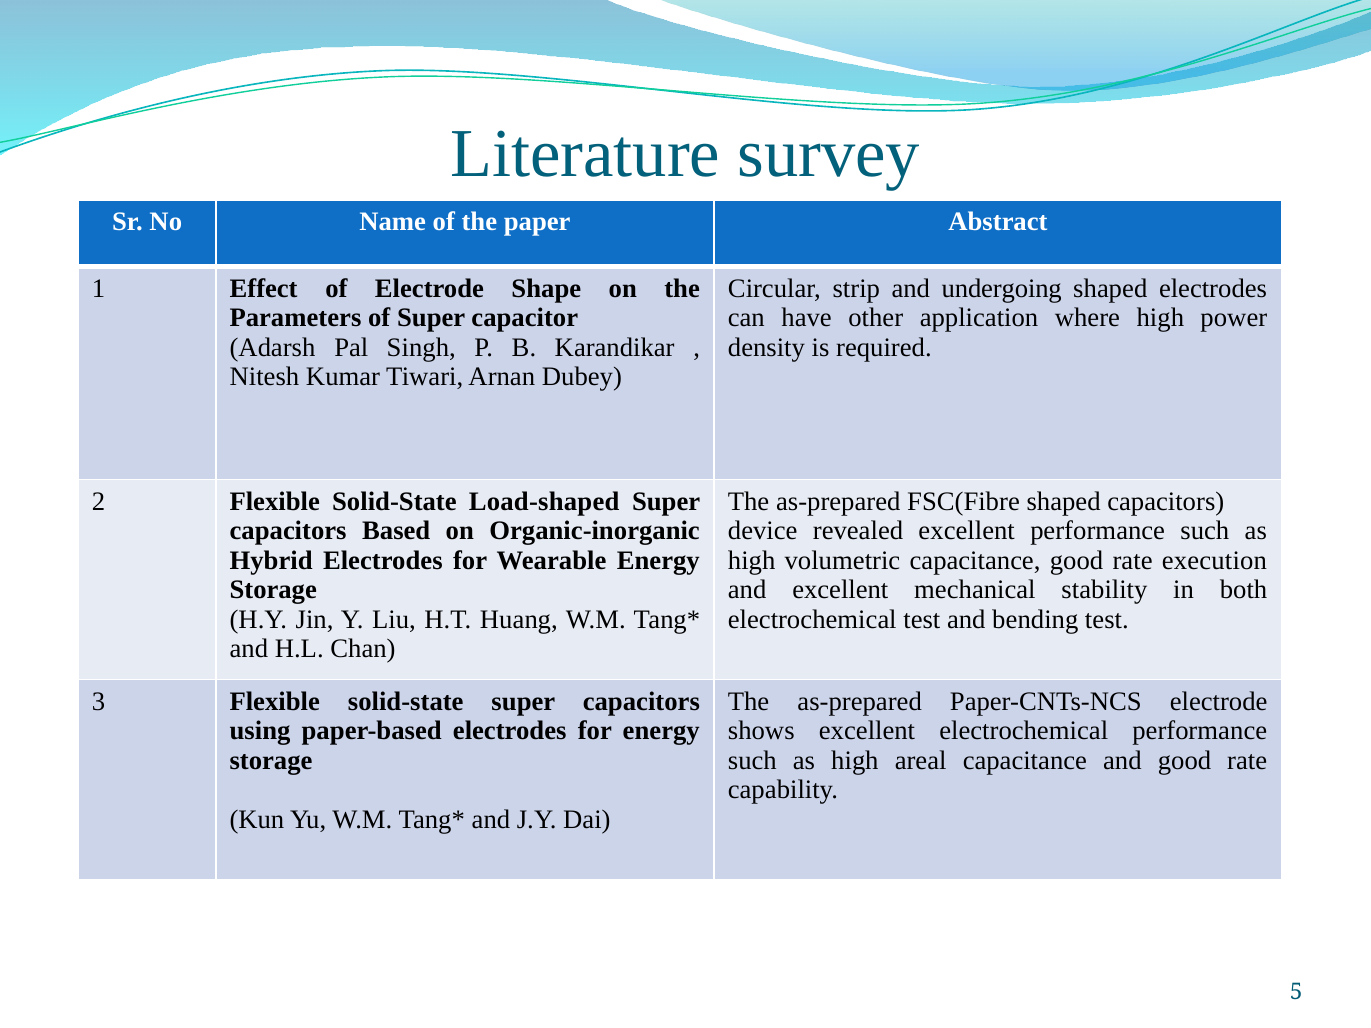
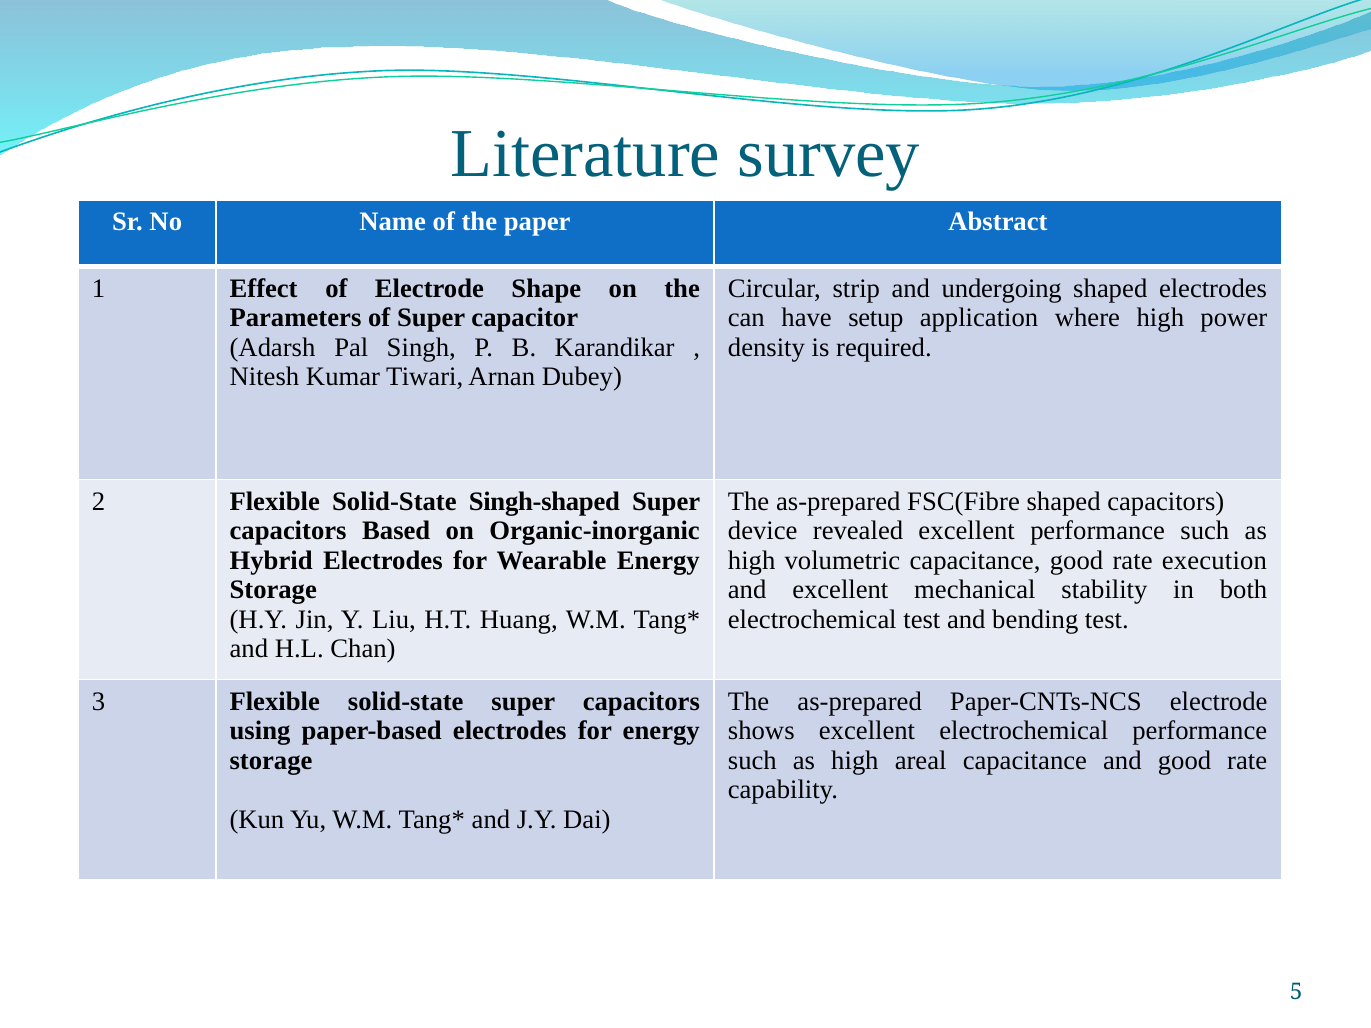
other: other -> setup (876, 318)
Load-shaped: Load-shaped -> Singh-shaped (544, 502)
